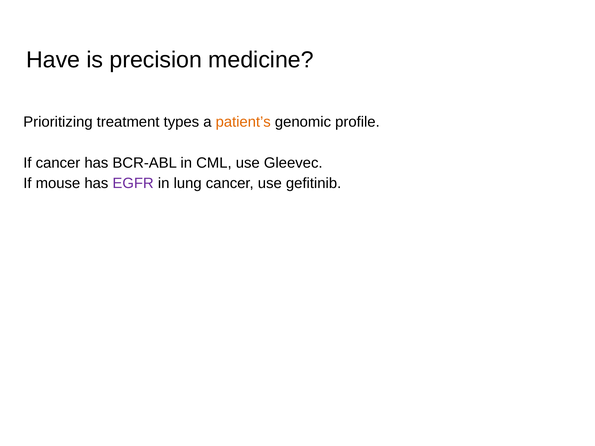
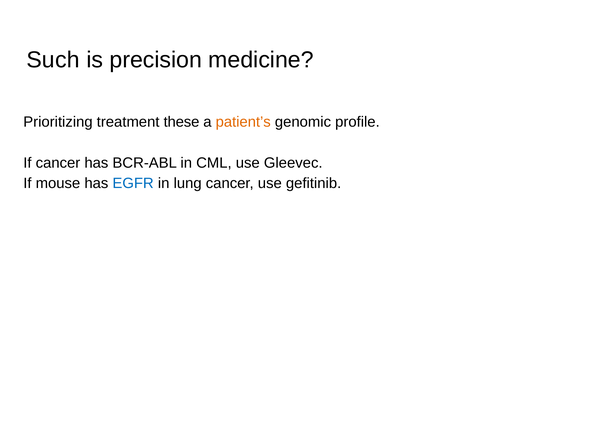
Have: Have -> Such (53, 60)
types: types -> these (181, 122)
EGFR colour: purple -> blue (133, 183)
